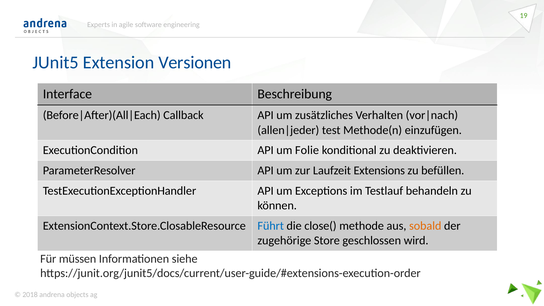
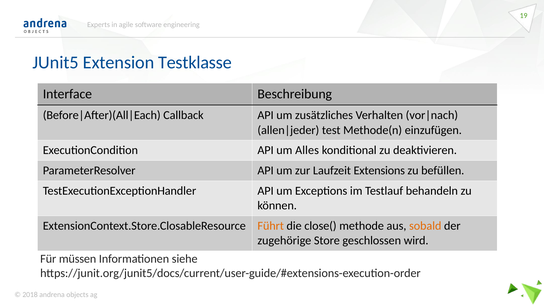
Versionen: Versionen -> Testklasse (195, 63)
Folie: Folie -> Alles (307, 150)
Führt colour: blue -> orange (271, 226)
